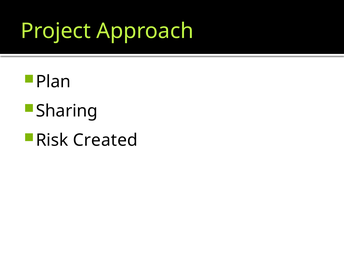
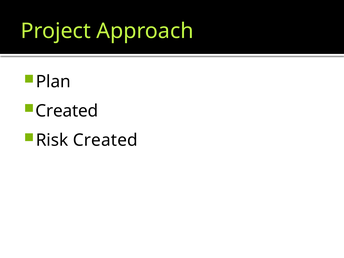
Sharing: Sharing -> Created (67, 111)
